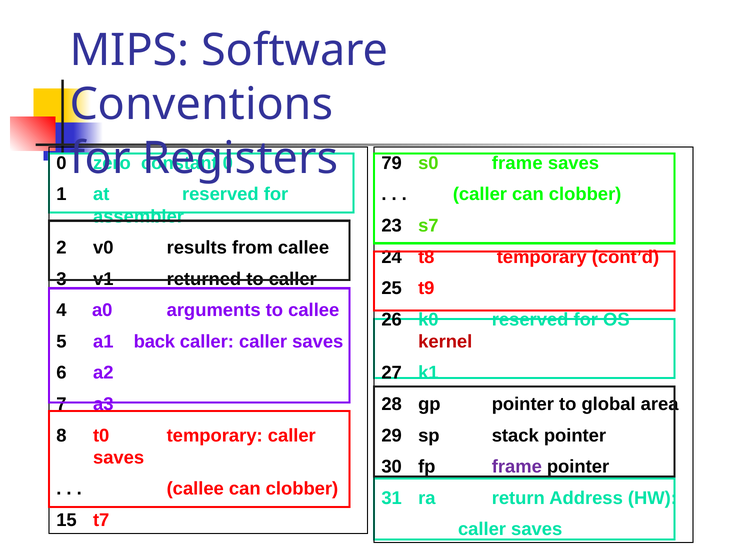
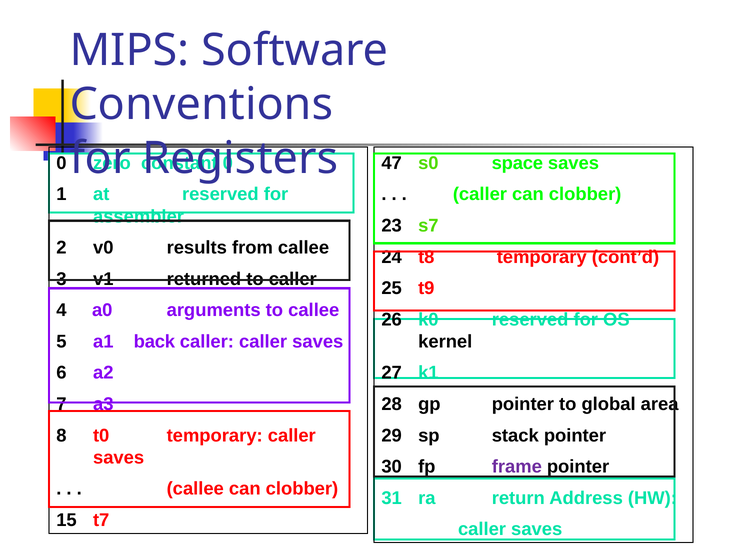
79: 79 -> 47 (392, 163)
s0 frame: frame -> space (517, 163)
kernel colour: red -> black (445, 342)
